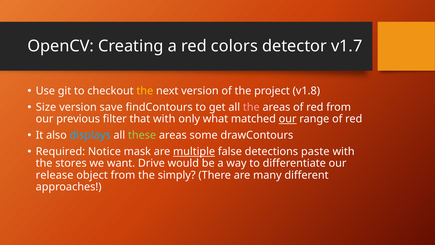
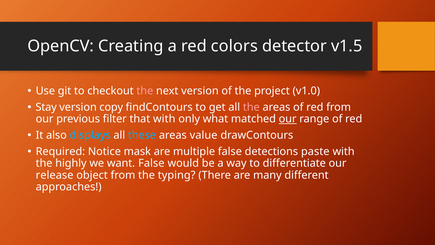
v1.7: v1.7 -> v1.5 (347, 46)
the colour: yellow -> pink (145, 91)
v1.8: v1.8 -> v1.0 (306, 91)
Size: Size -> Stay (46, 107)
save: save -> copy (111, 107)
these colour: light green -> light blue (142, 135)
some: some -> value (204, 135)
multiple underline: present -> none (194, 151)
stores: stores -> highly (71, 163)
want Drive: Drive -> False (151, 163)
simply: simply -> typing (177, 175)
